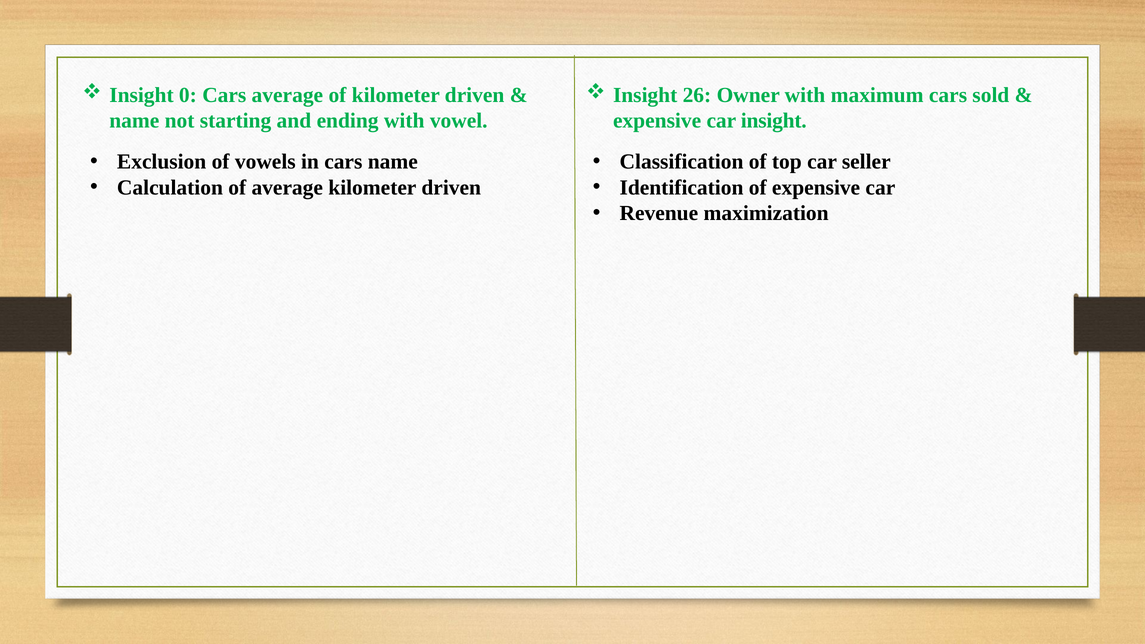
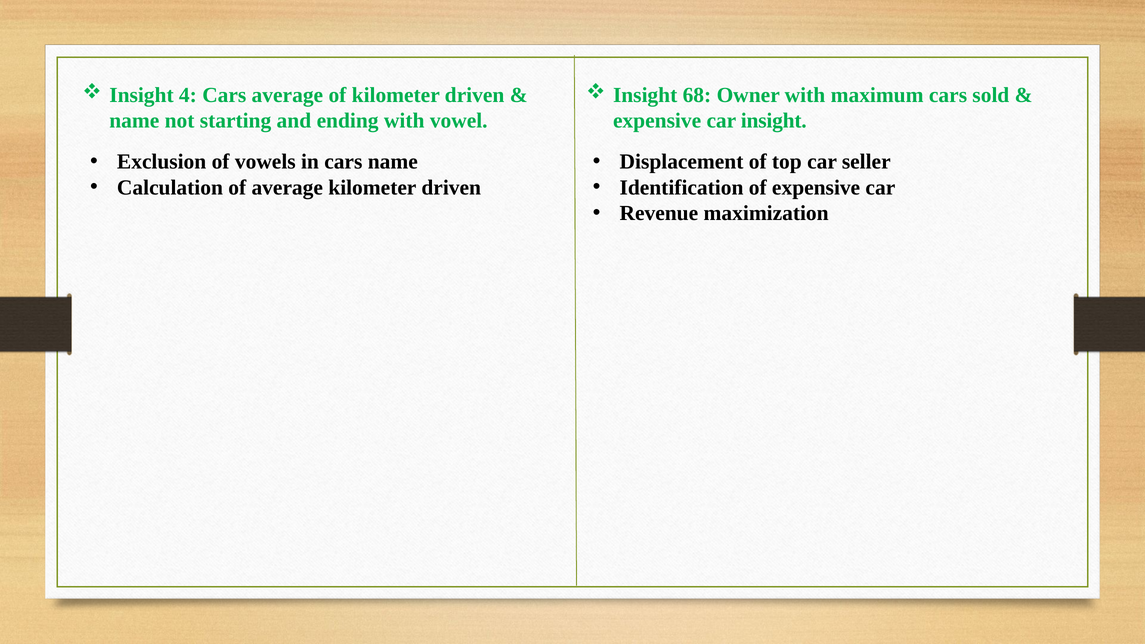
0: 0 -> 4 (188, 95)
26: 26 -> 68 (697, 95)
Classification: Classification -> Displacement (682, 162)
